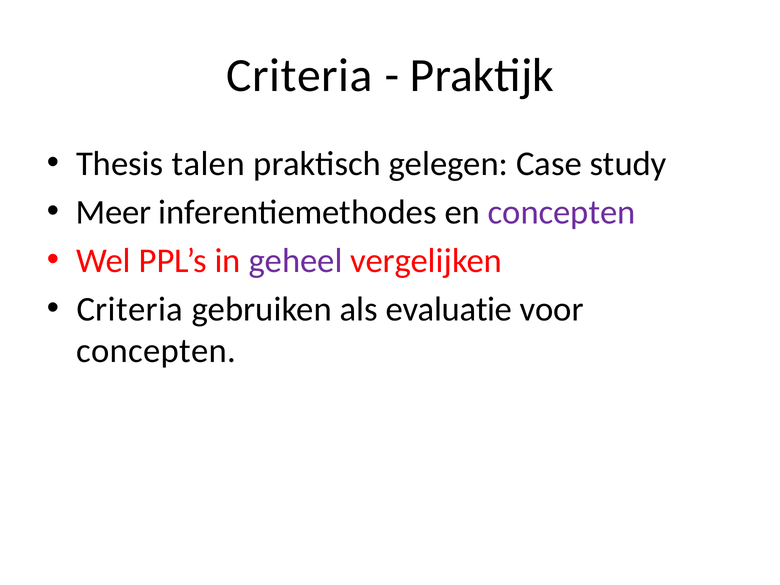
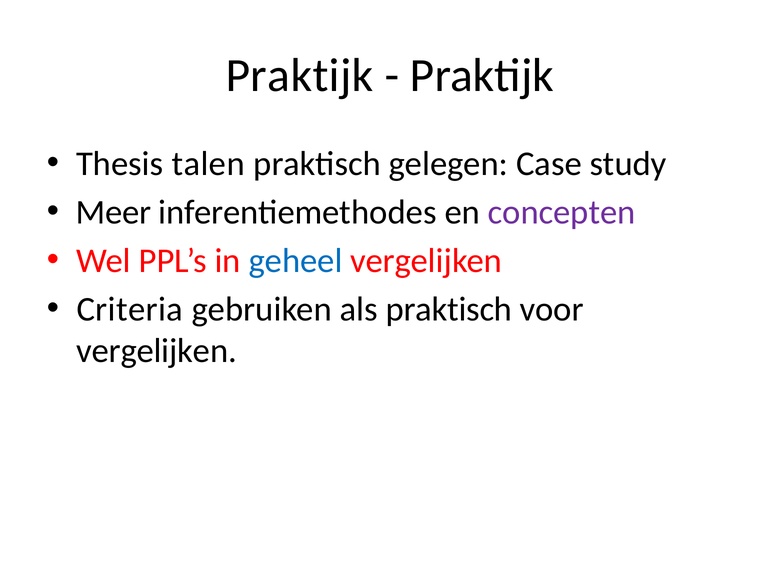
Criteria: Criteria -> Praktijk (299, 76)
geheel colour: purple -> blue (296, 261)
als evaluatie: evaluatie -> praktisch (449, 309)
concepten: concepten -> vergelijken (156, 351)
